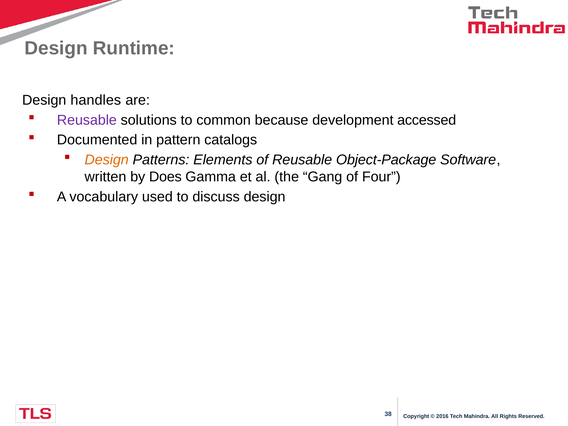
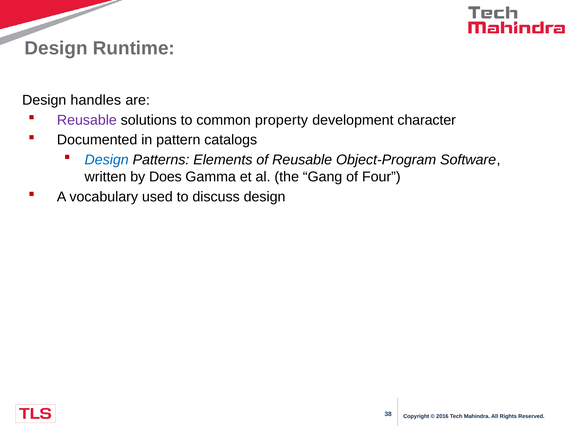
because: because -> property (281, 120)
accessed: accessed -> character (427, 120)
Design colour: orange -> blue (107, 160)
Object-Package: Object-Package -> Object-Program (386, 160)
